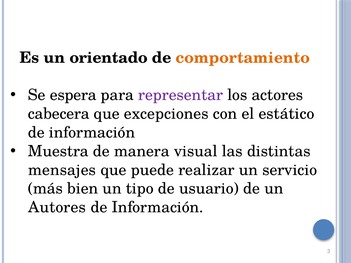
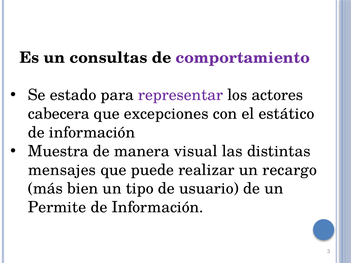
orientado: orientado -> consultas (108, 58)
comportamiento colour: orange -> purple (243, 58)
espera: espera -> estado (73, 95)
servicio: servicio -> recargo (290, 170)
Autores: Autores -> Permite (57, 207)
